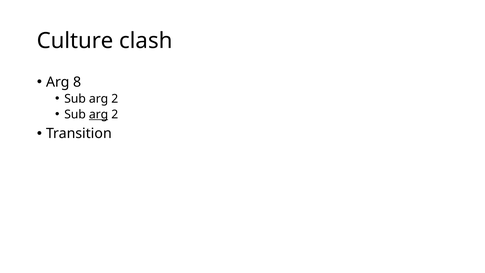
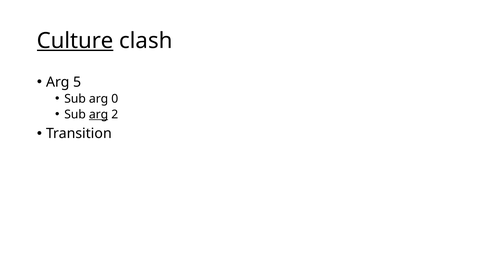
Culture underline: none -> present (75, 41)
8: 8 -> 5 (77, 82)
2: 2 -> 0 (115, 99)
